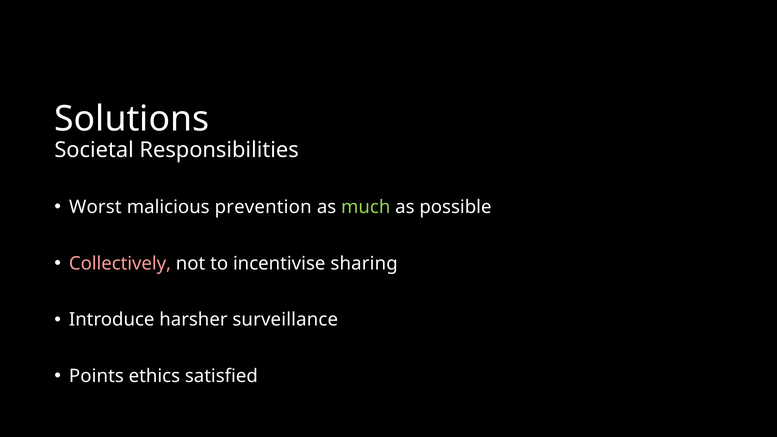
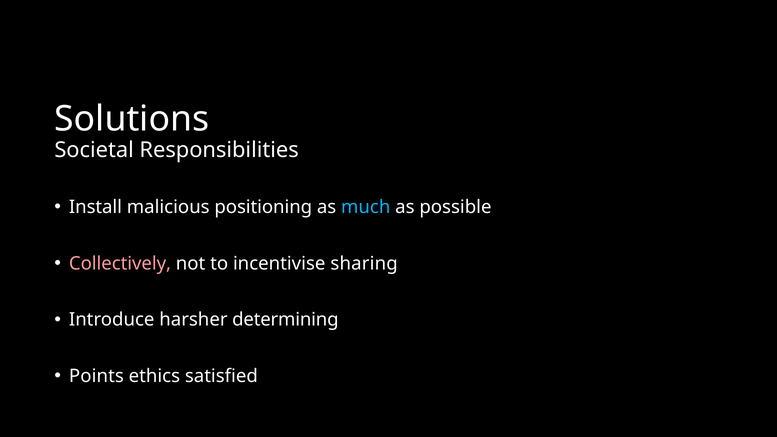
Worst: Worst -> Install (95, 207)
prevention: prevention -> positioning (263, 207)
much colour: light green -> light blue (366, 207)
surveillance: surveillance -> determining (285, 320)
